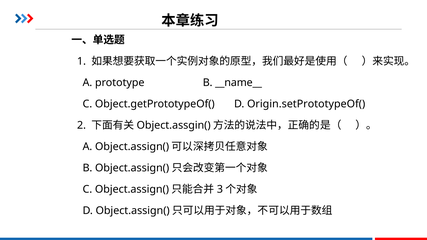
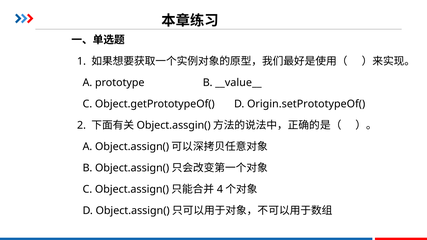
__name__: __name__ -> __value__ (238, 83)
3: 3 -> 4 (220, 189)
